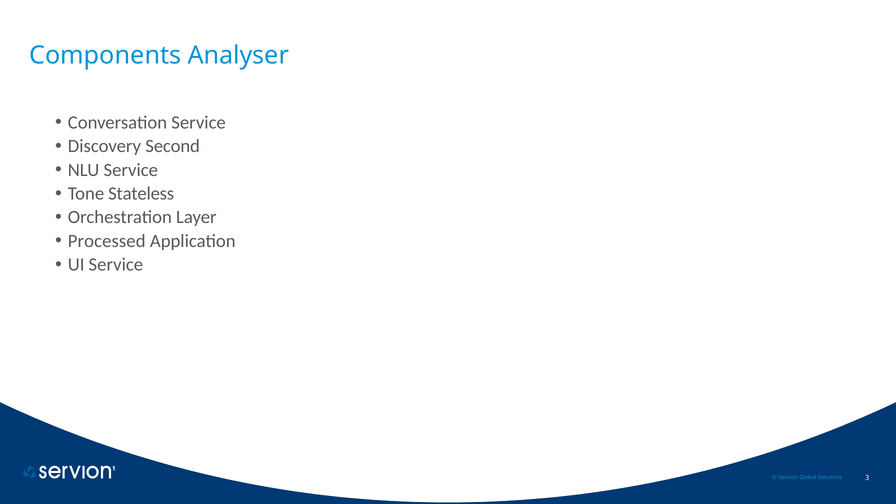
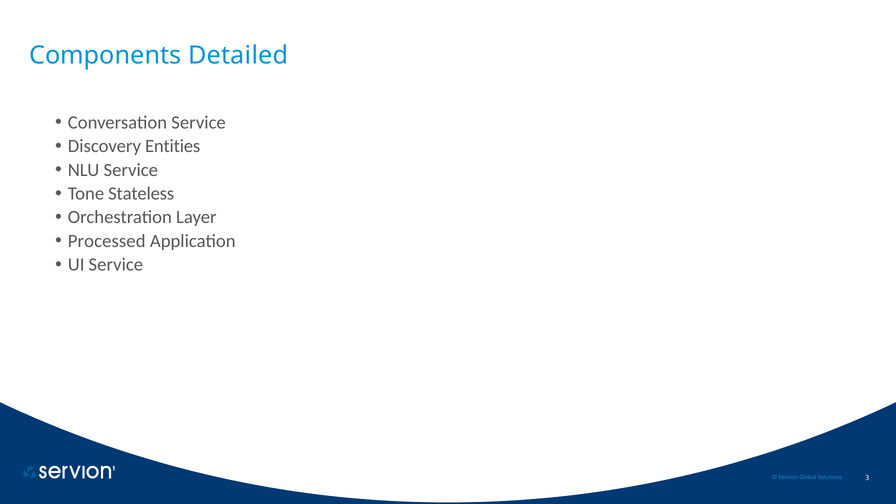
Analyser: Analyser -> Detailed (238, 55)
Second: Second -> Entities (173, 146)
